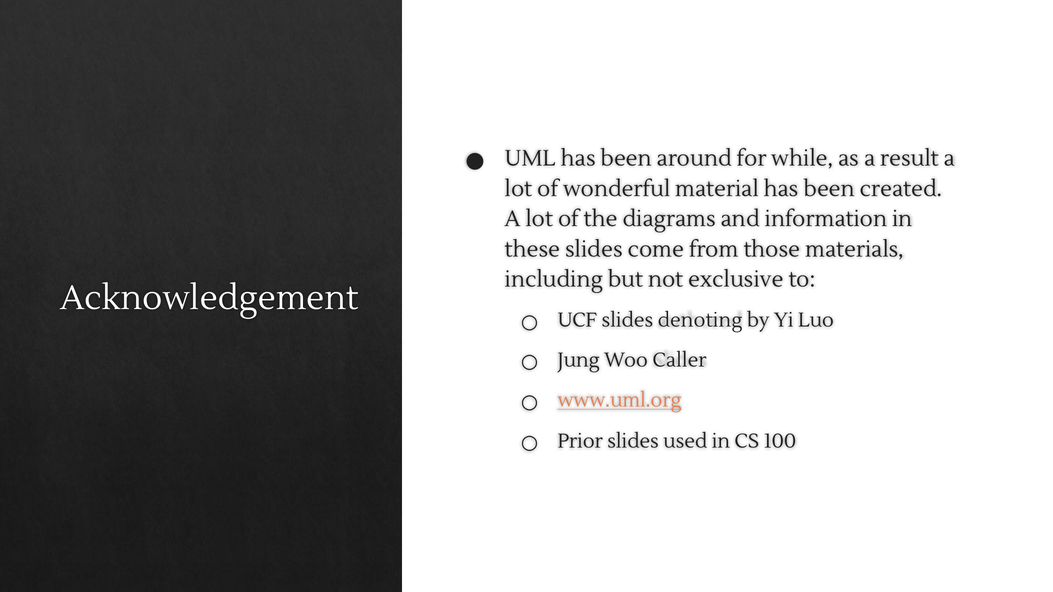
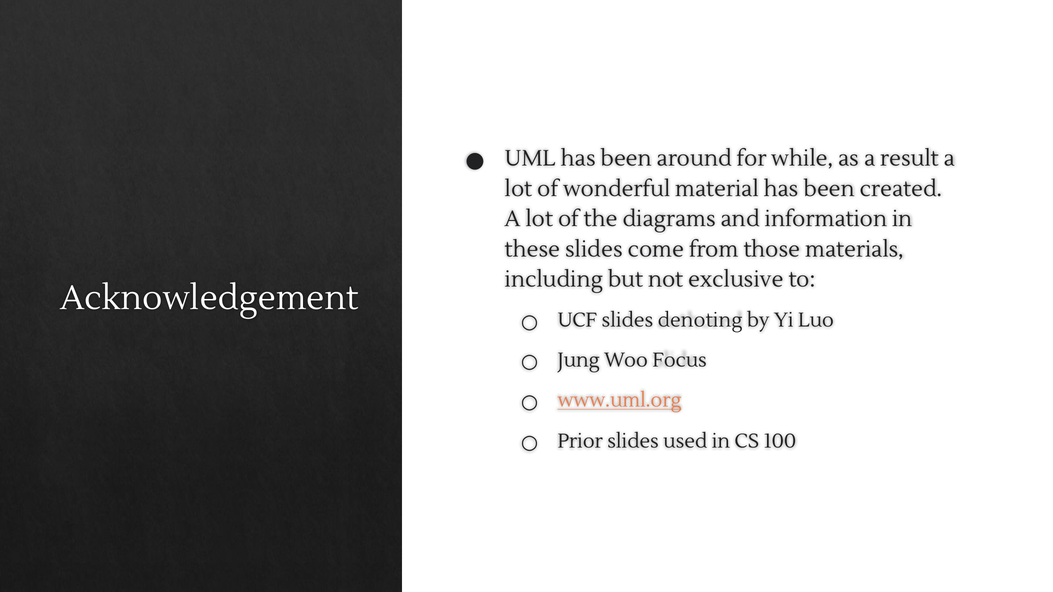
Caller: Caller -> Focus (680, 360)
